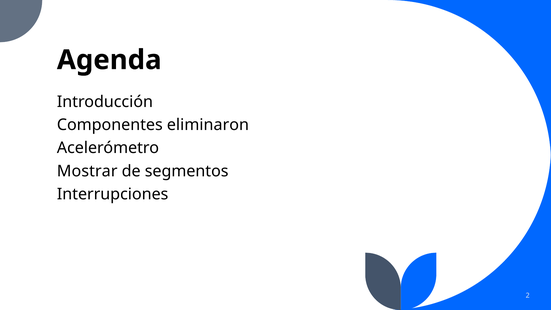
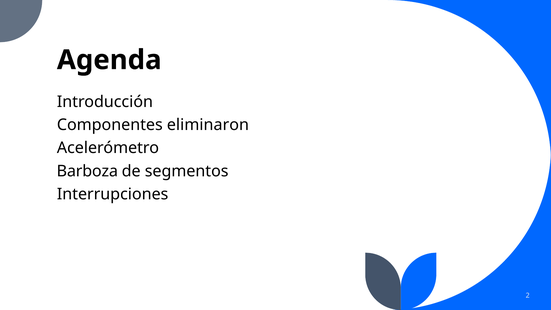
Mostrar: Mostrar -> Barboza (87, 171)
